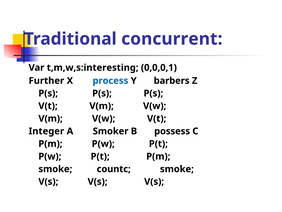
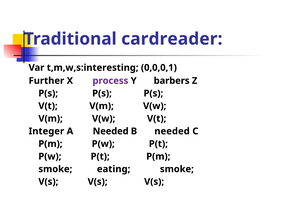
concurrent: concurrent -> cardreader (172, 39)
process colour: blue -> purple (110, 81)
A Smoker: Smoker -> Needed (111, 131)
B possess: possess -> needed (172, 131)
countc: countc -> eating (114, 169)
